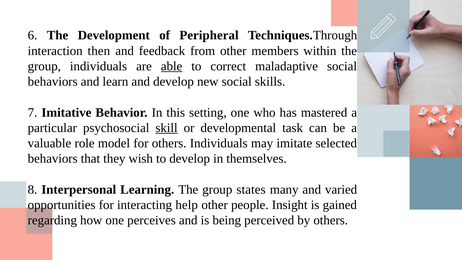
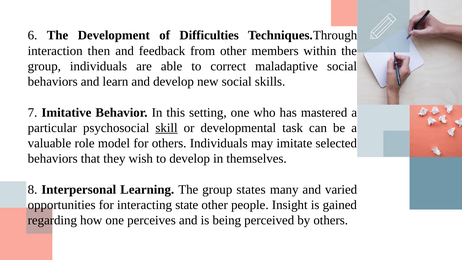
Peripheral: Peripheral -> Difficulties (209, 35)
able underline: present -> none (172, 66)
help: help -> state (187, 205)
